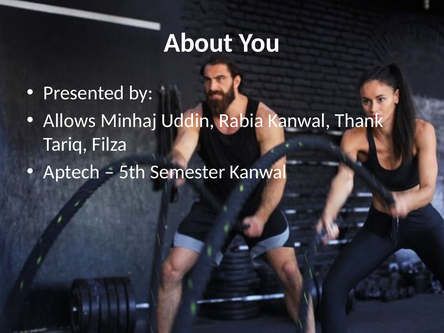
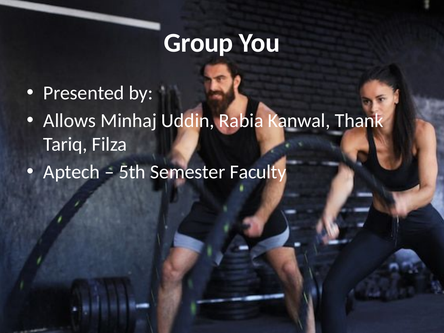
About: About -> Group (198, 43)
Semester Kanwal: Kanwal -> Faculty (258, 172)
